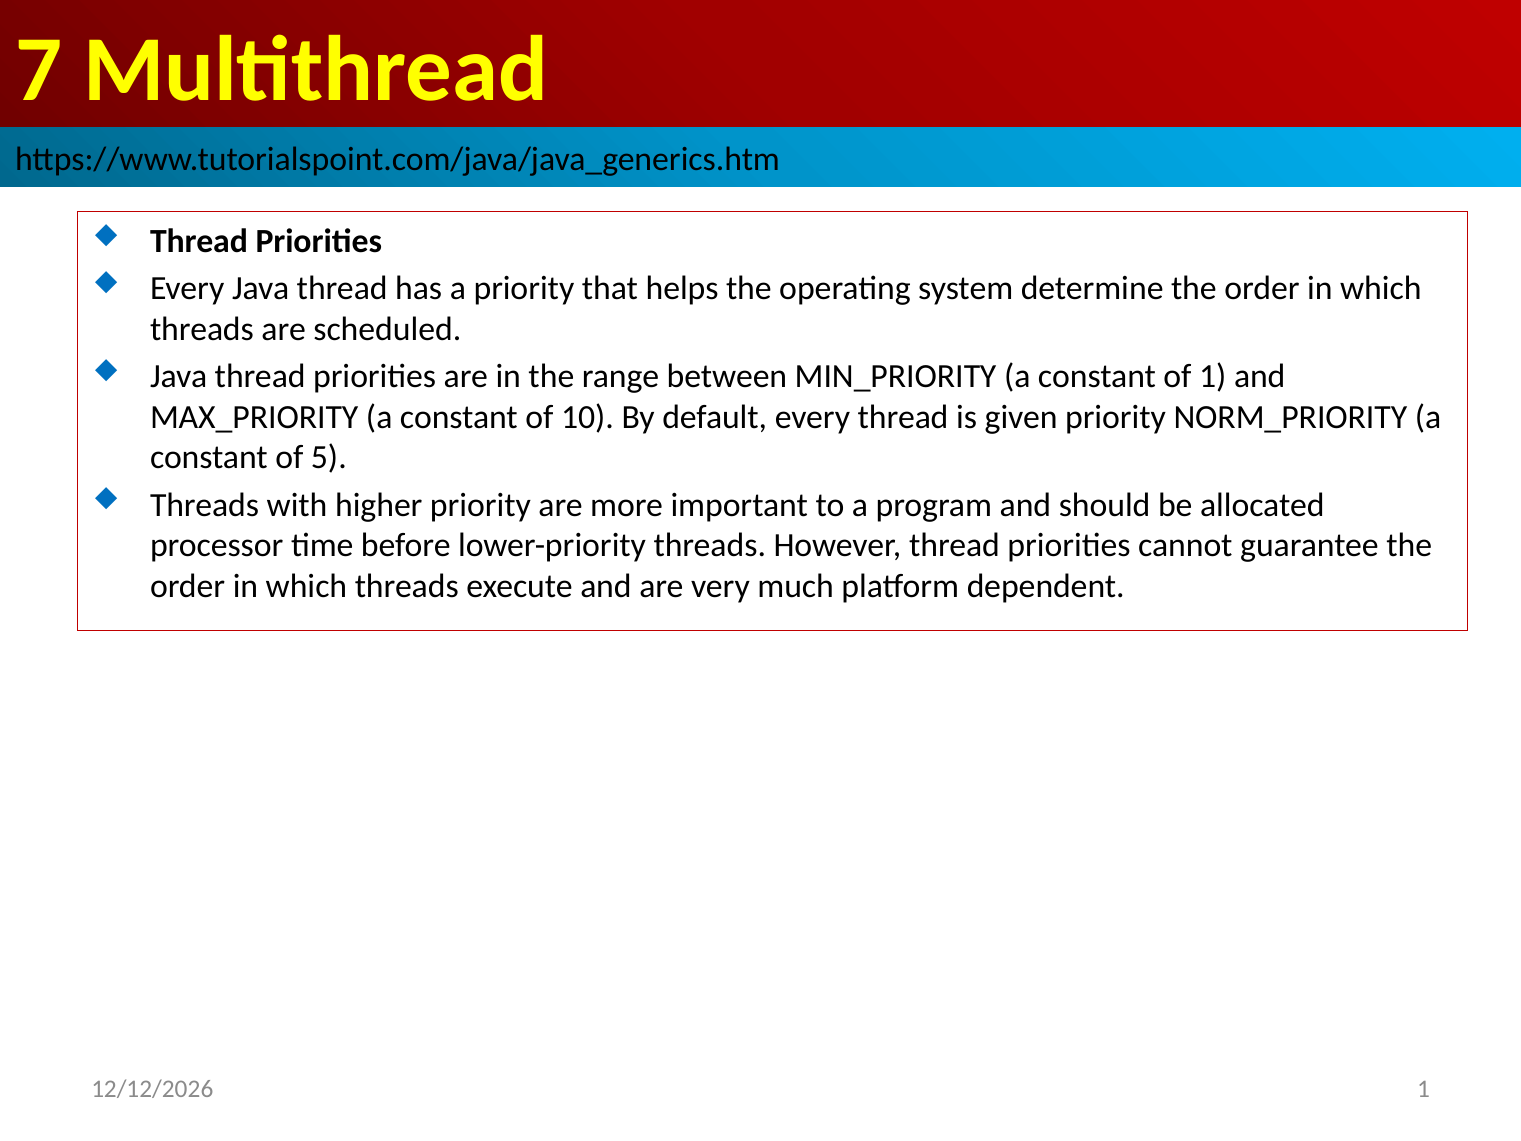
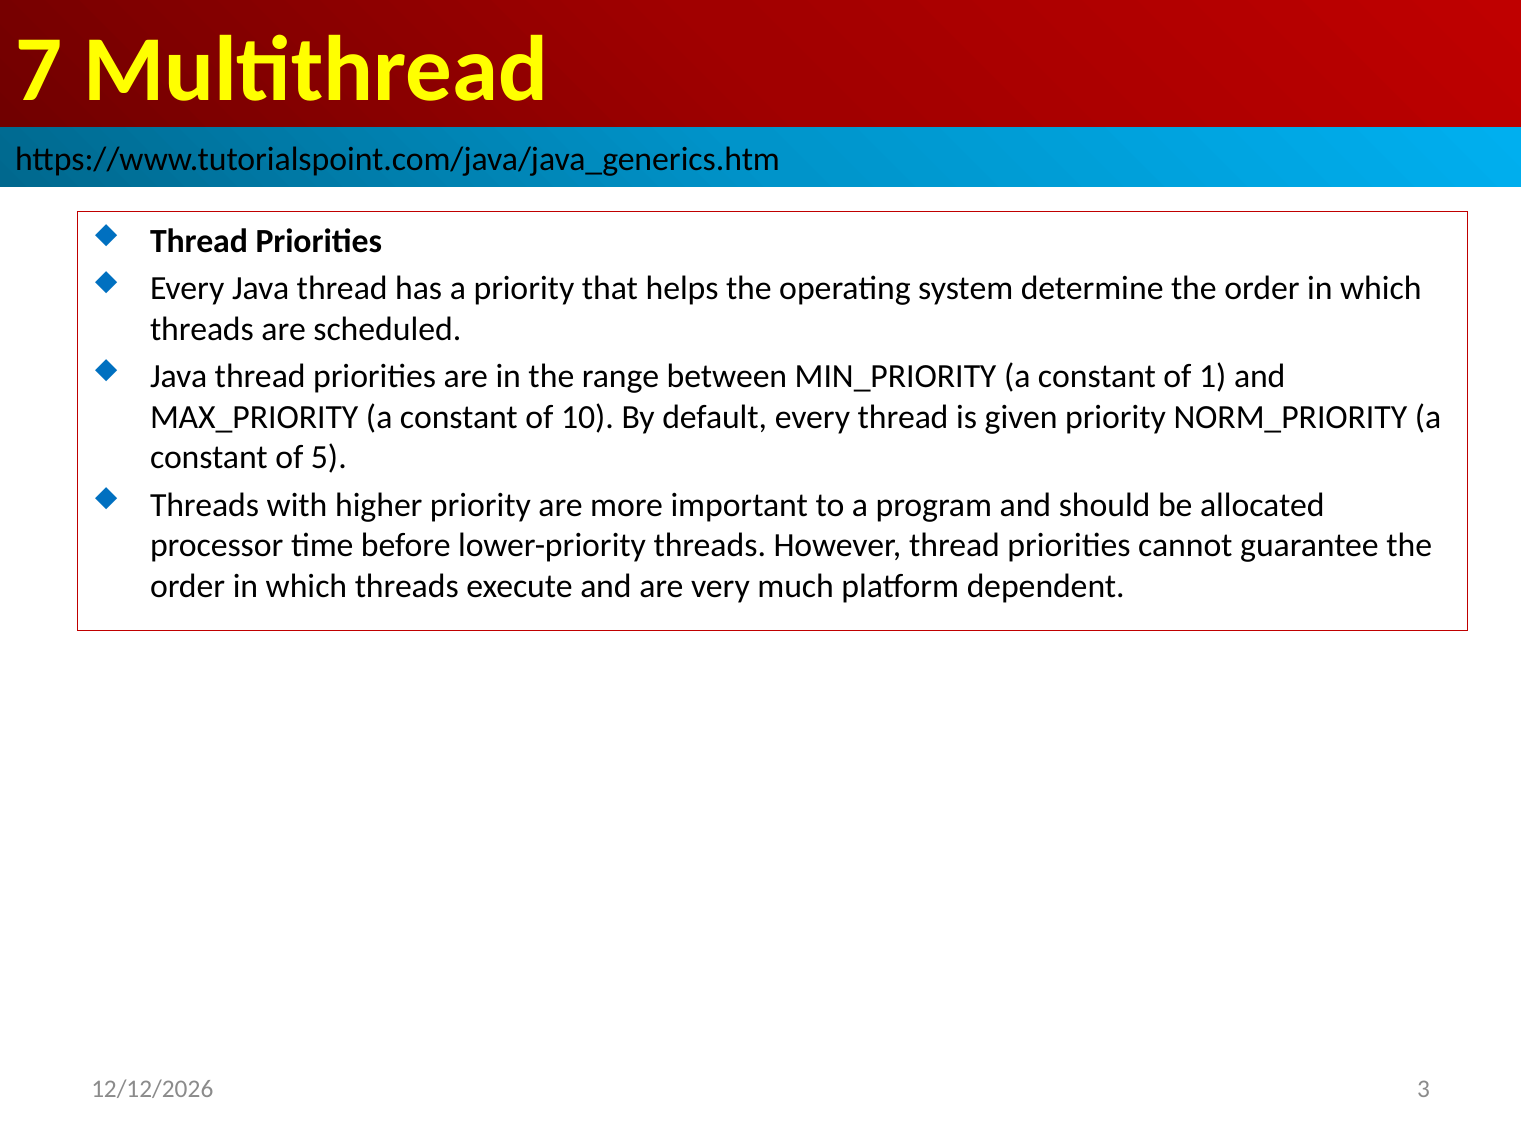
1: 1 -> 3 (1423, 1089)
